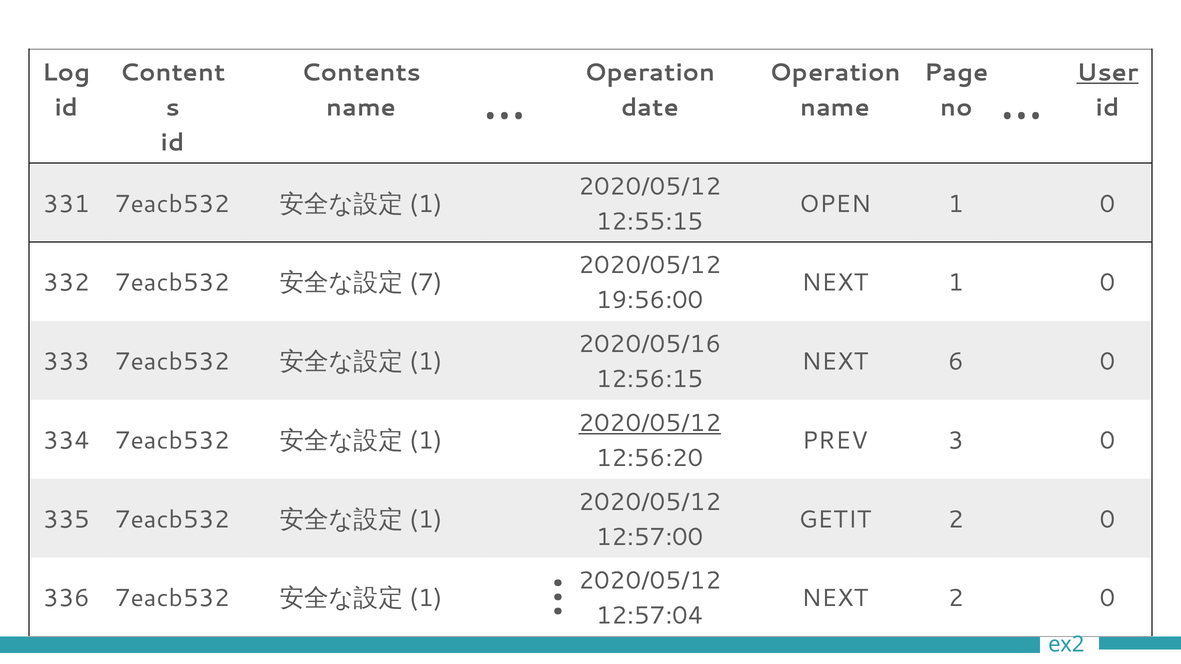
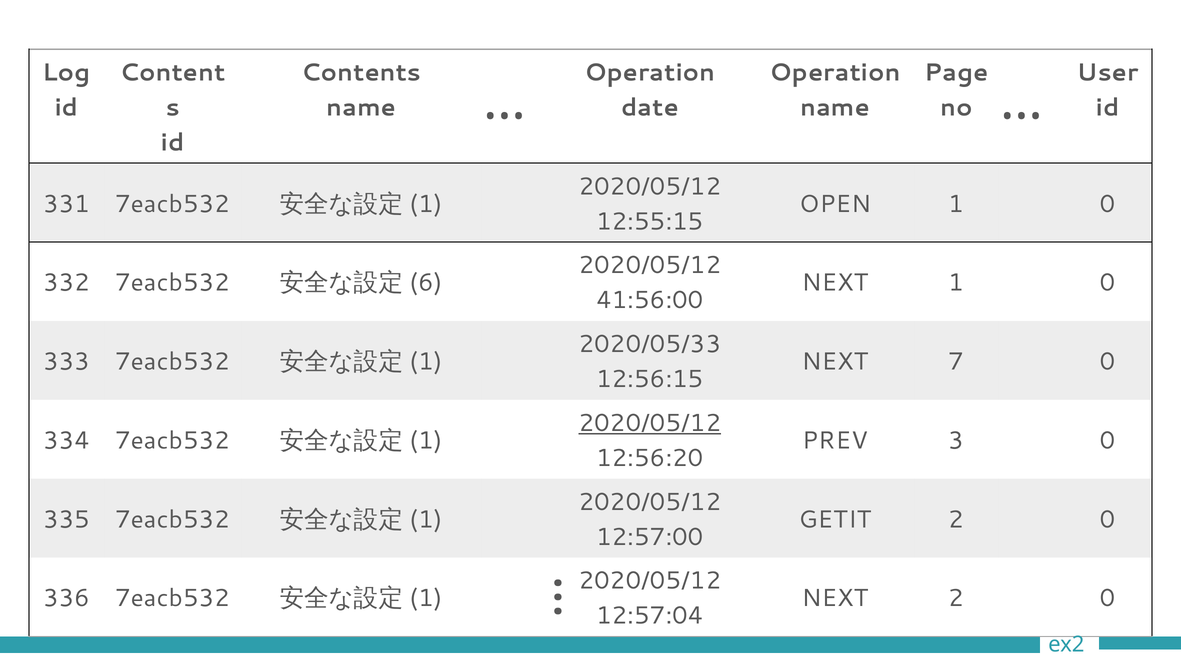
User underline: present -> none (1108, 73)
7: 7 -> 6 (426, 283)
19:56:00: 19:56:00 -> 41:56:00 (650, 300)
2020/05/16: 2020/05/16 -> 2020/05/33 (650, 344)
6: 6 -> 7 (956, 362)
